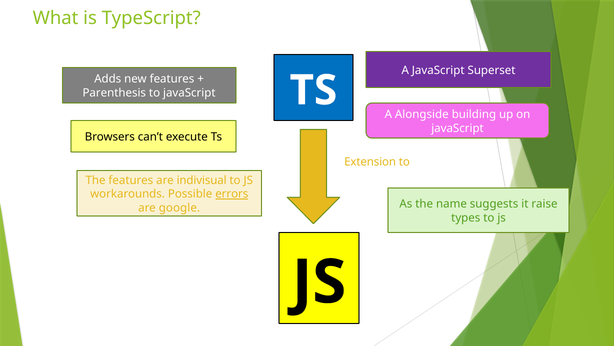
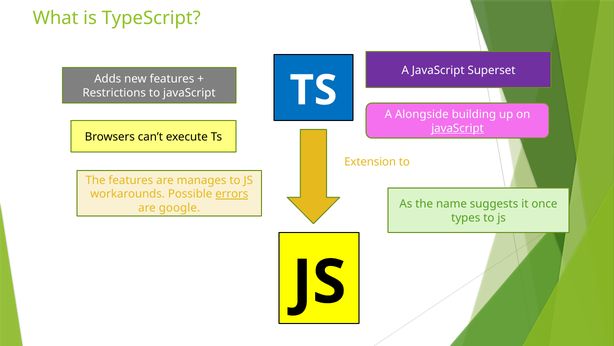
Parenthesis: Parenthesis -> Restrictions (114, 93)
javaScript underline: none -> present (458, 128)
indivisual: indivisual -> manages (202, 180)
raise: raise -> once (544, 204)
